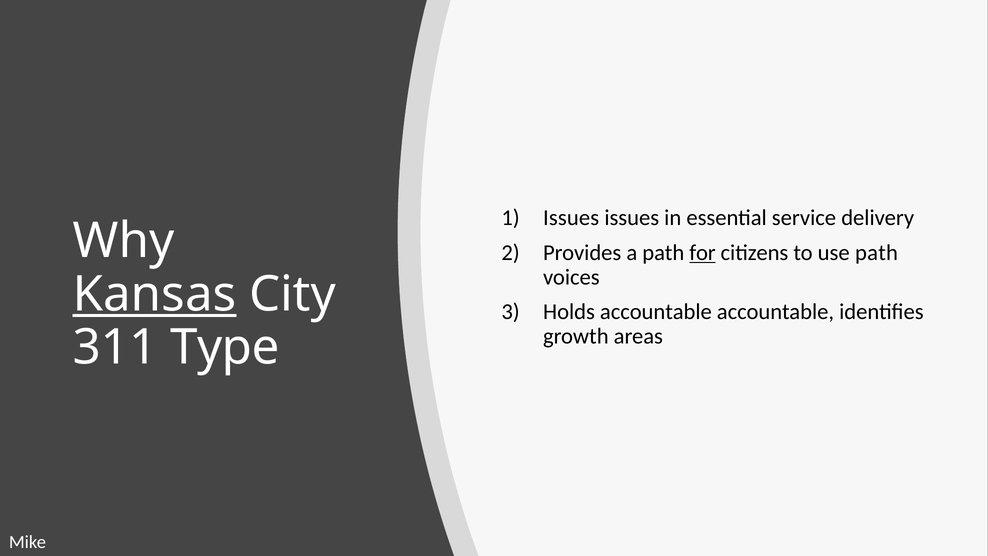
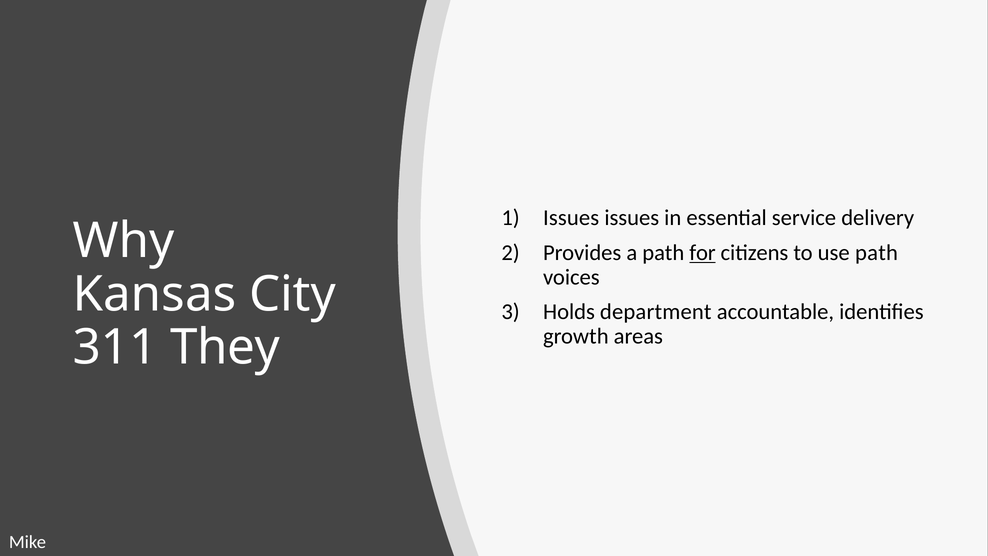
Kansas underline: present -> none (154, 294)
Holds accountable: accountable -> department (656, 312)
Type: Type -> They (225, 347)
